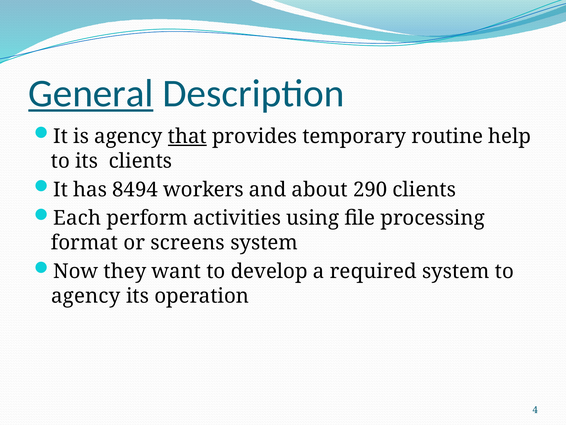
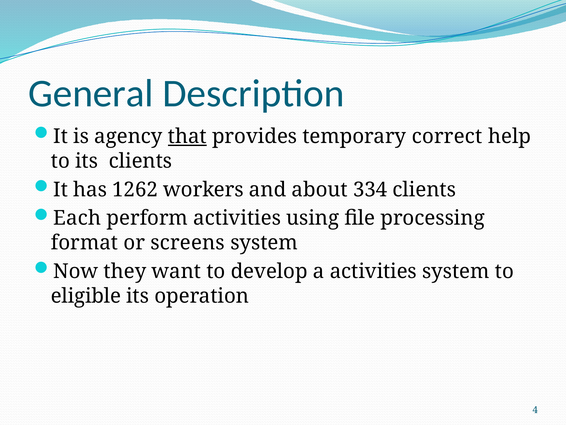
General underline: present -> none (91, 93)
routine: routine -> correct (447, 136)
8494: 8494 -> 1262 (135, 189)
290: 290 -> 334 (370, 189)
a required: required -> activities (373, 271)
agency: agency -> eligible (86, 296)
